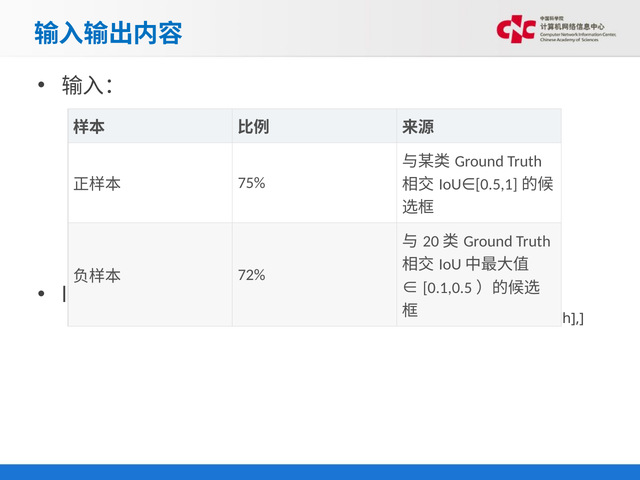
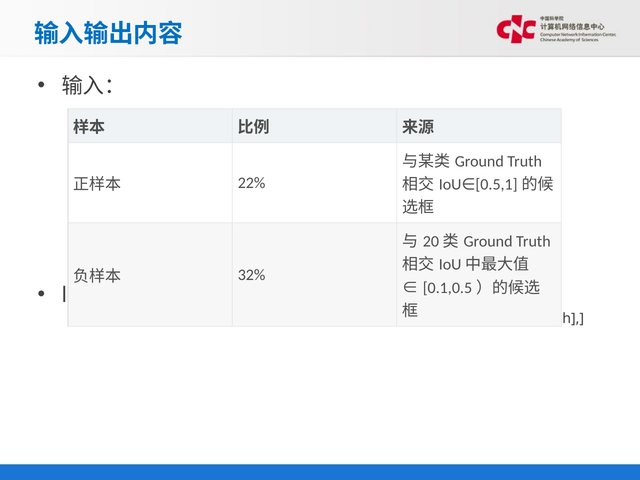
75%: 75% -> 22% (252, 183)
72%: 72% -> 32% (252, 275)
